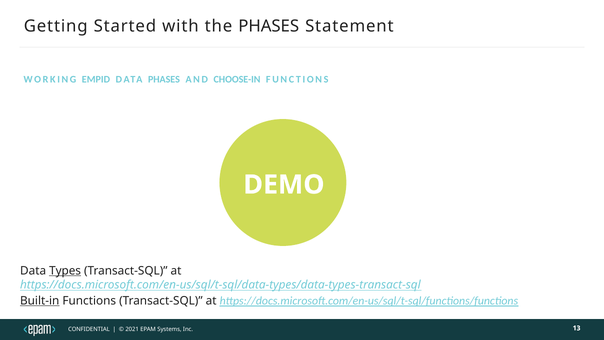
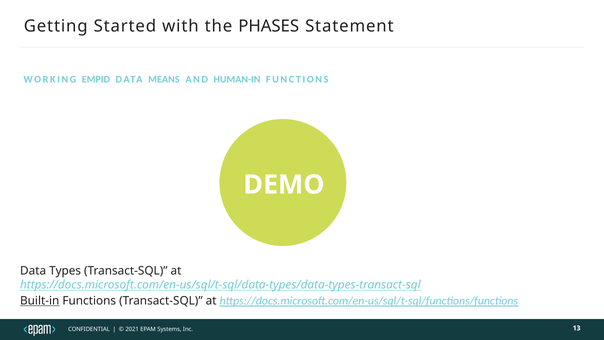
DATA PHASES: PHASES -> MEANS (164, 79)
CHOOSE-IN: CHOOSE-IN -> HUMAN-IN (237, 79)
Types underline: present -> none (65, 271)
